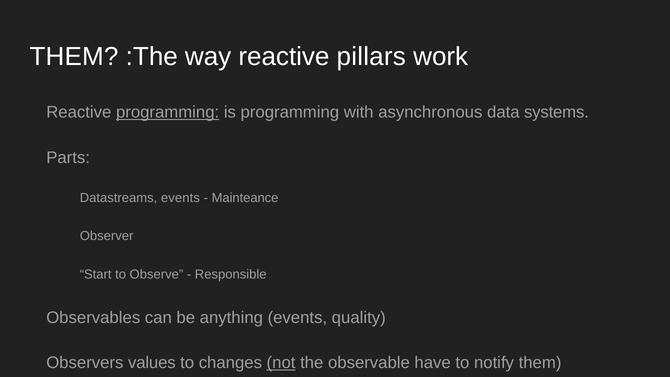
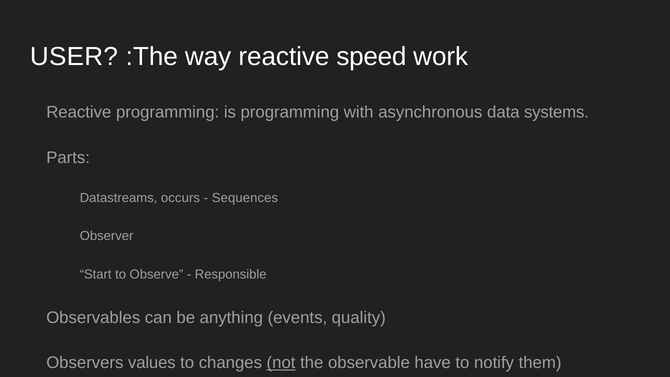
THEM: THEM -> USER (74, 57)
pillars: pillars -> speed (371, 57)
programming underline: present -> none (168, 112)
Datastreams events: events -> occurs (180, 198)
Mainteance: Mainteance -> Sequences (245, 198)
